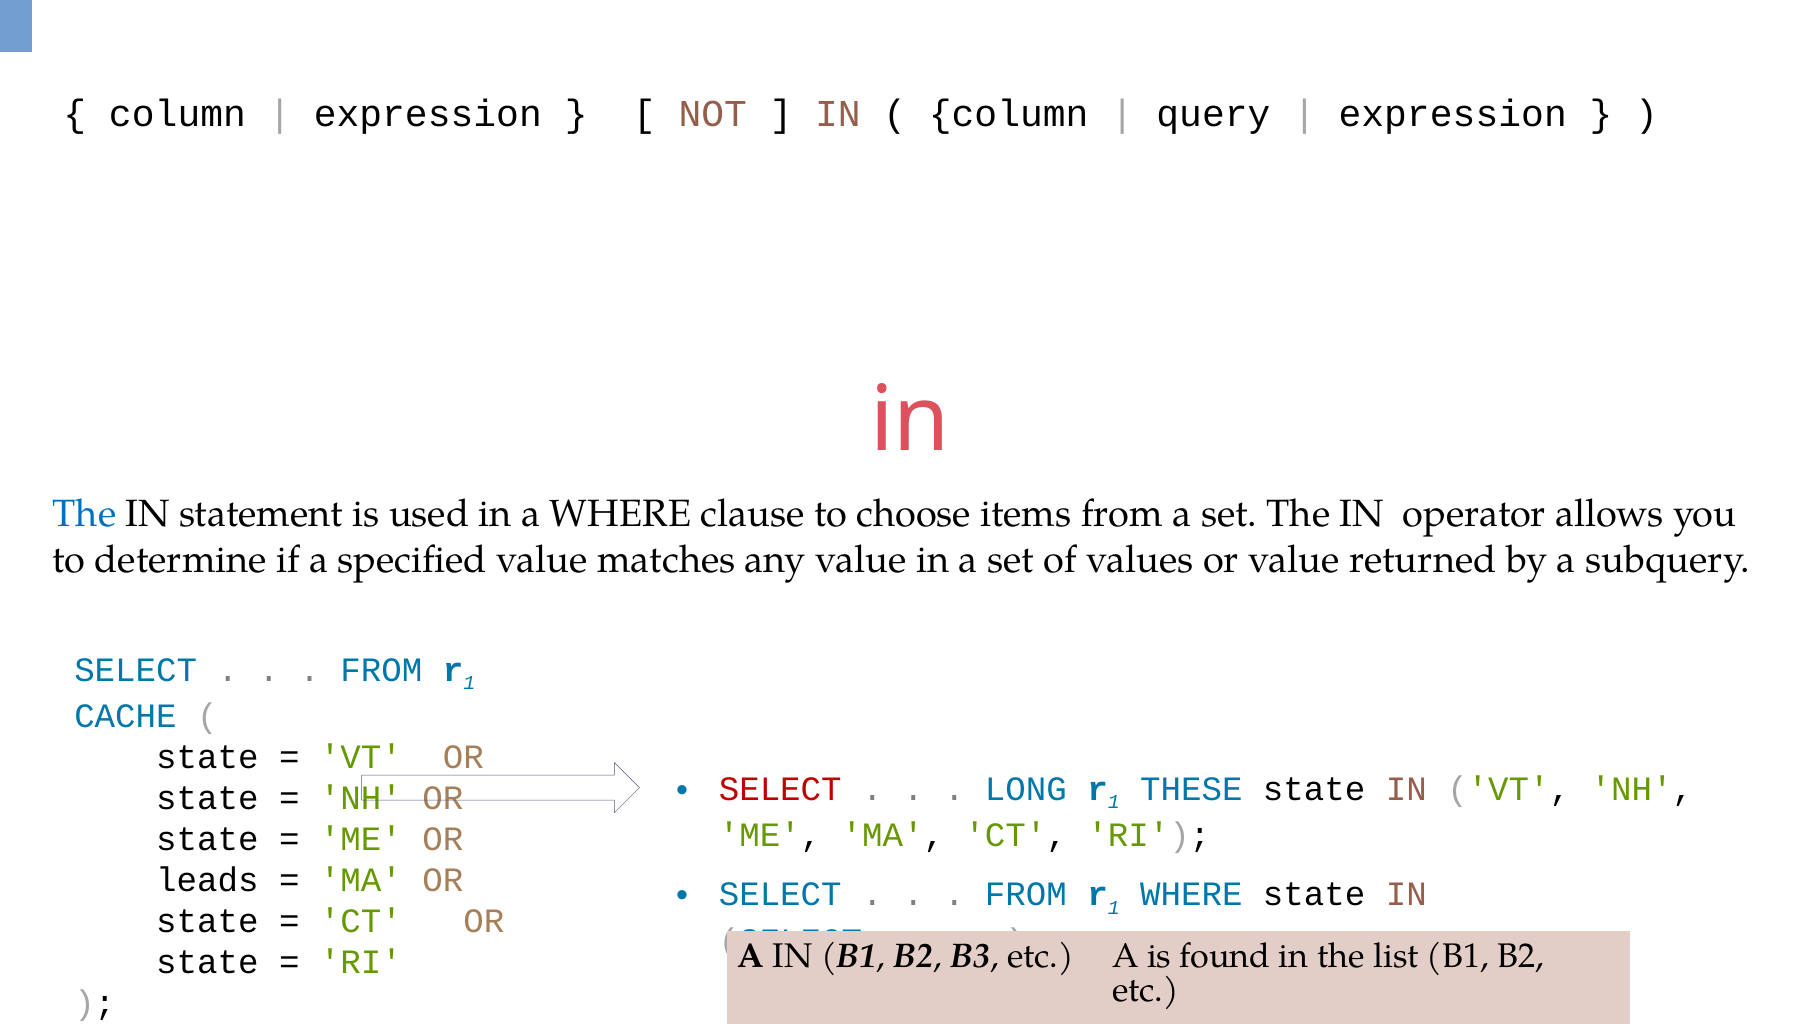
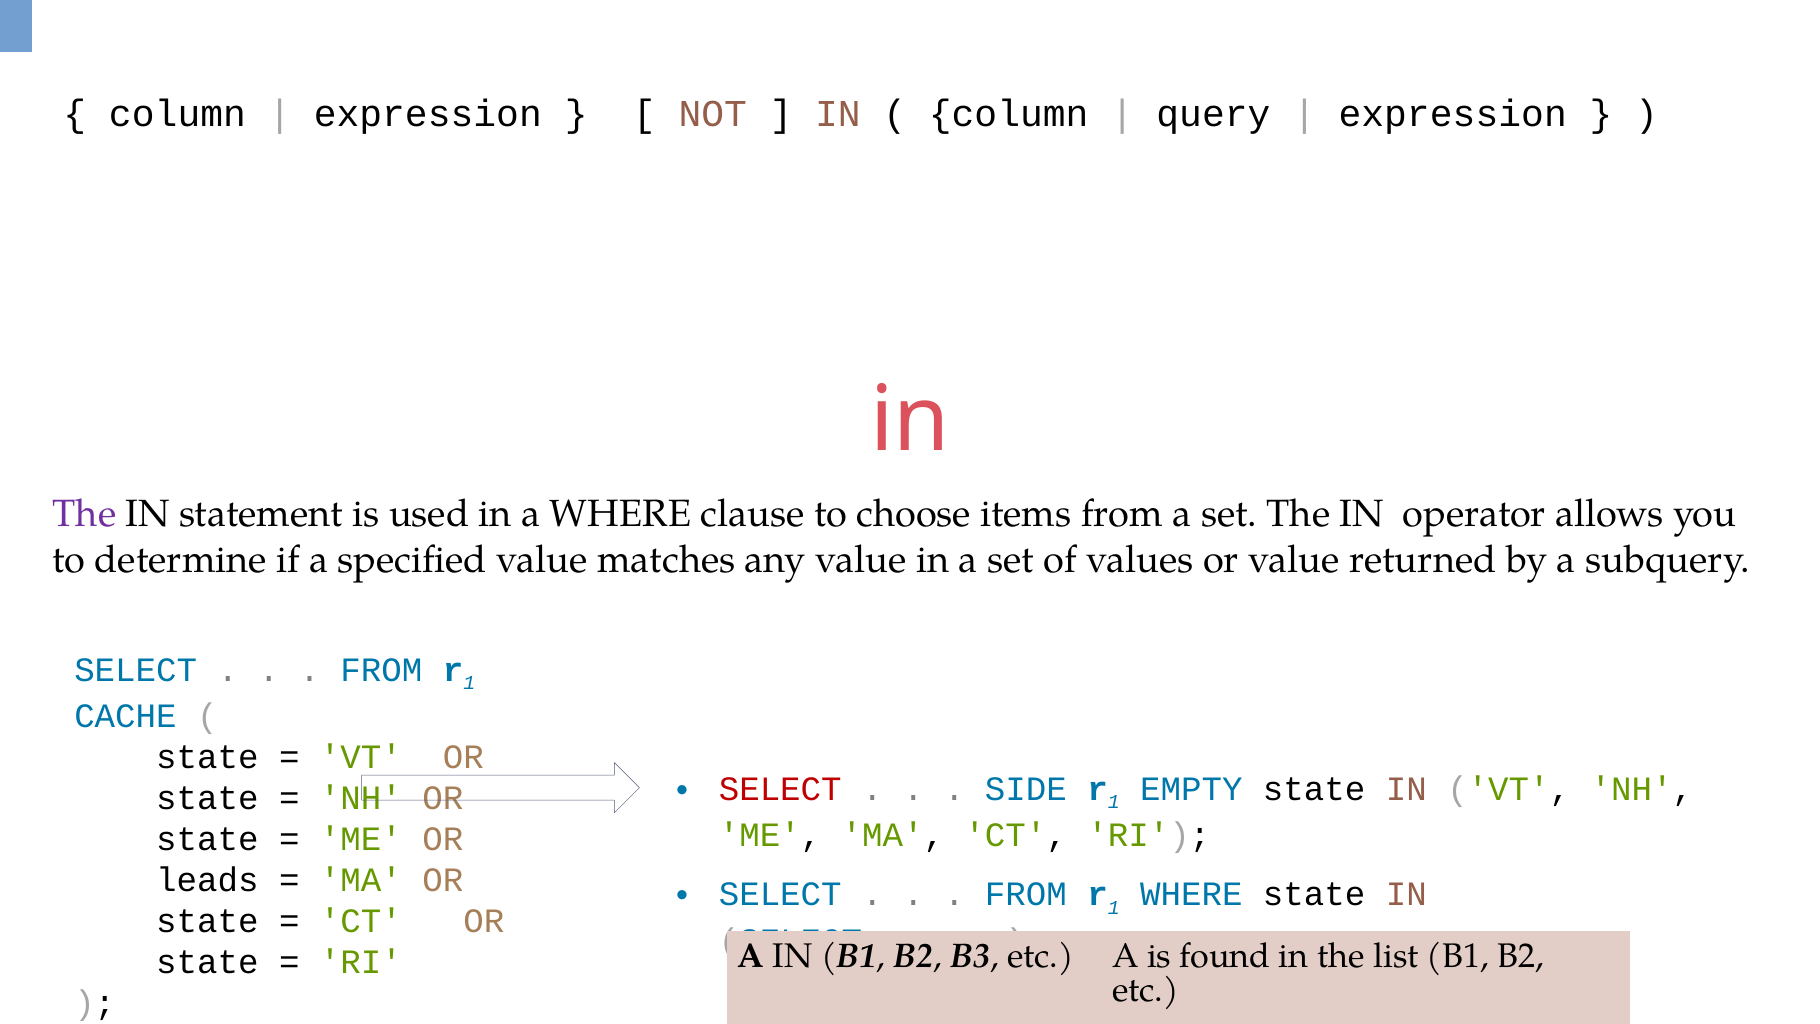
The colour: blue -> purple (84, 514)
LONG: LONG -> SIDE (1026, 789)
THESE: THESE -> EMPTY (1191, 789)
